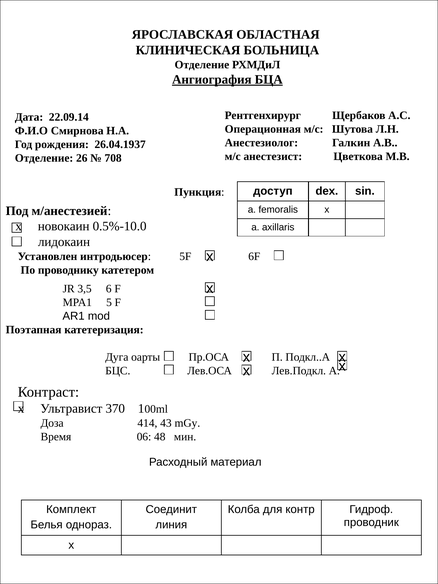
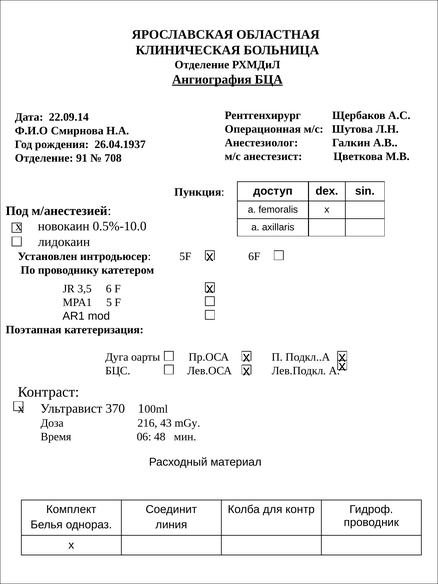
26: 26 -> 91 (82, 158)
414: 414 -> 216 (147, 423)
